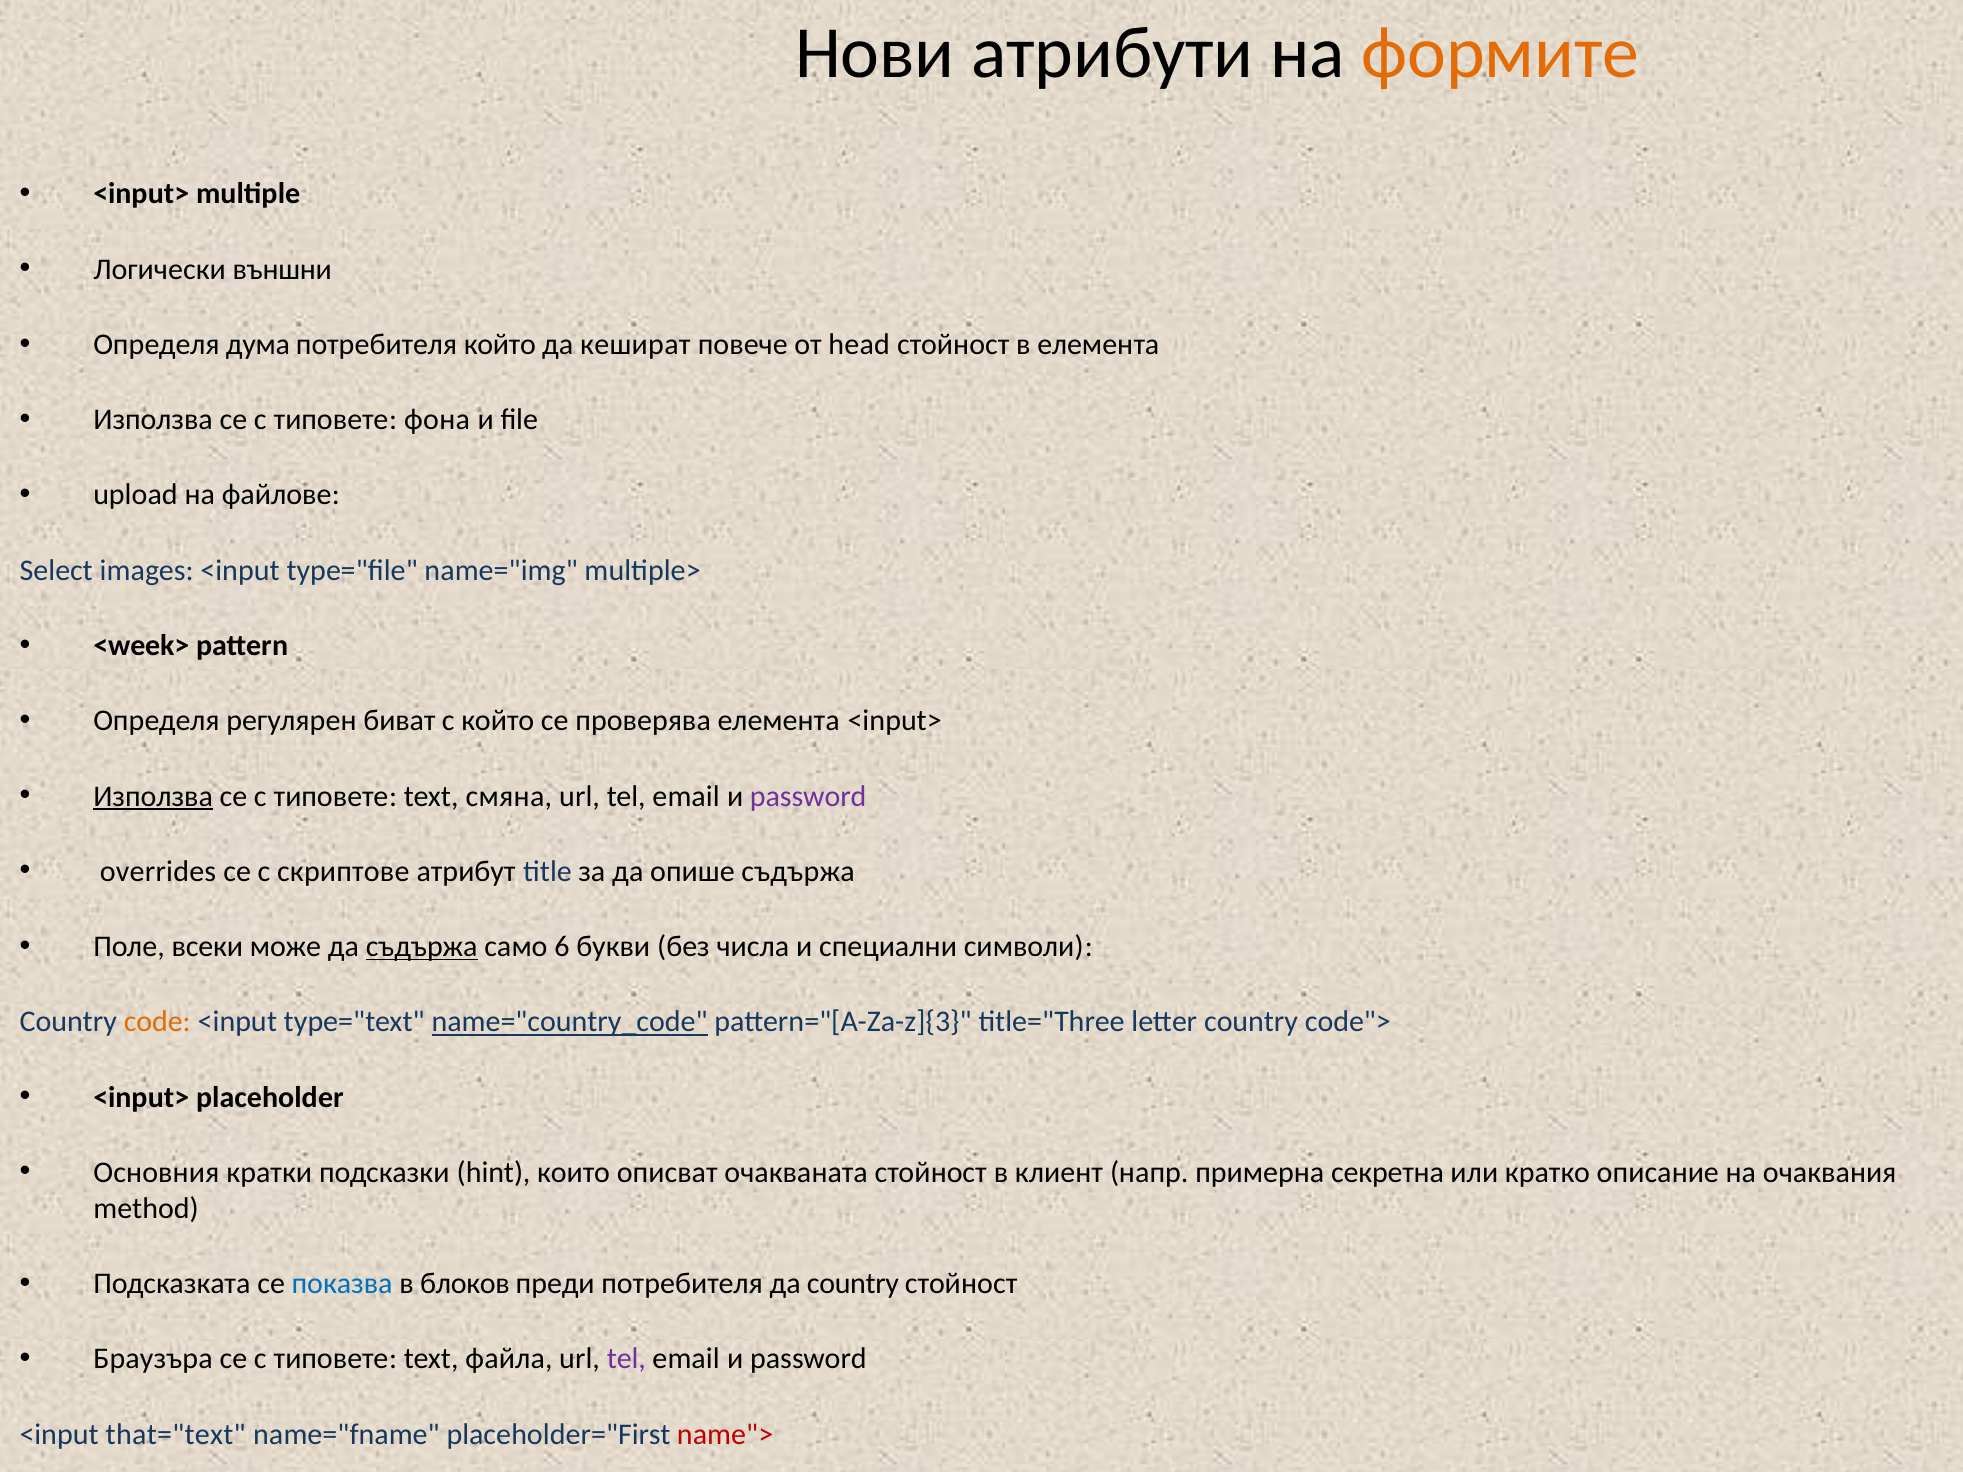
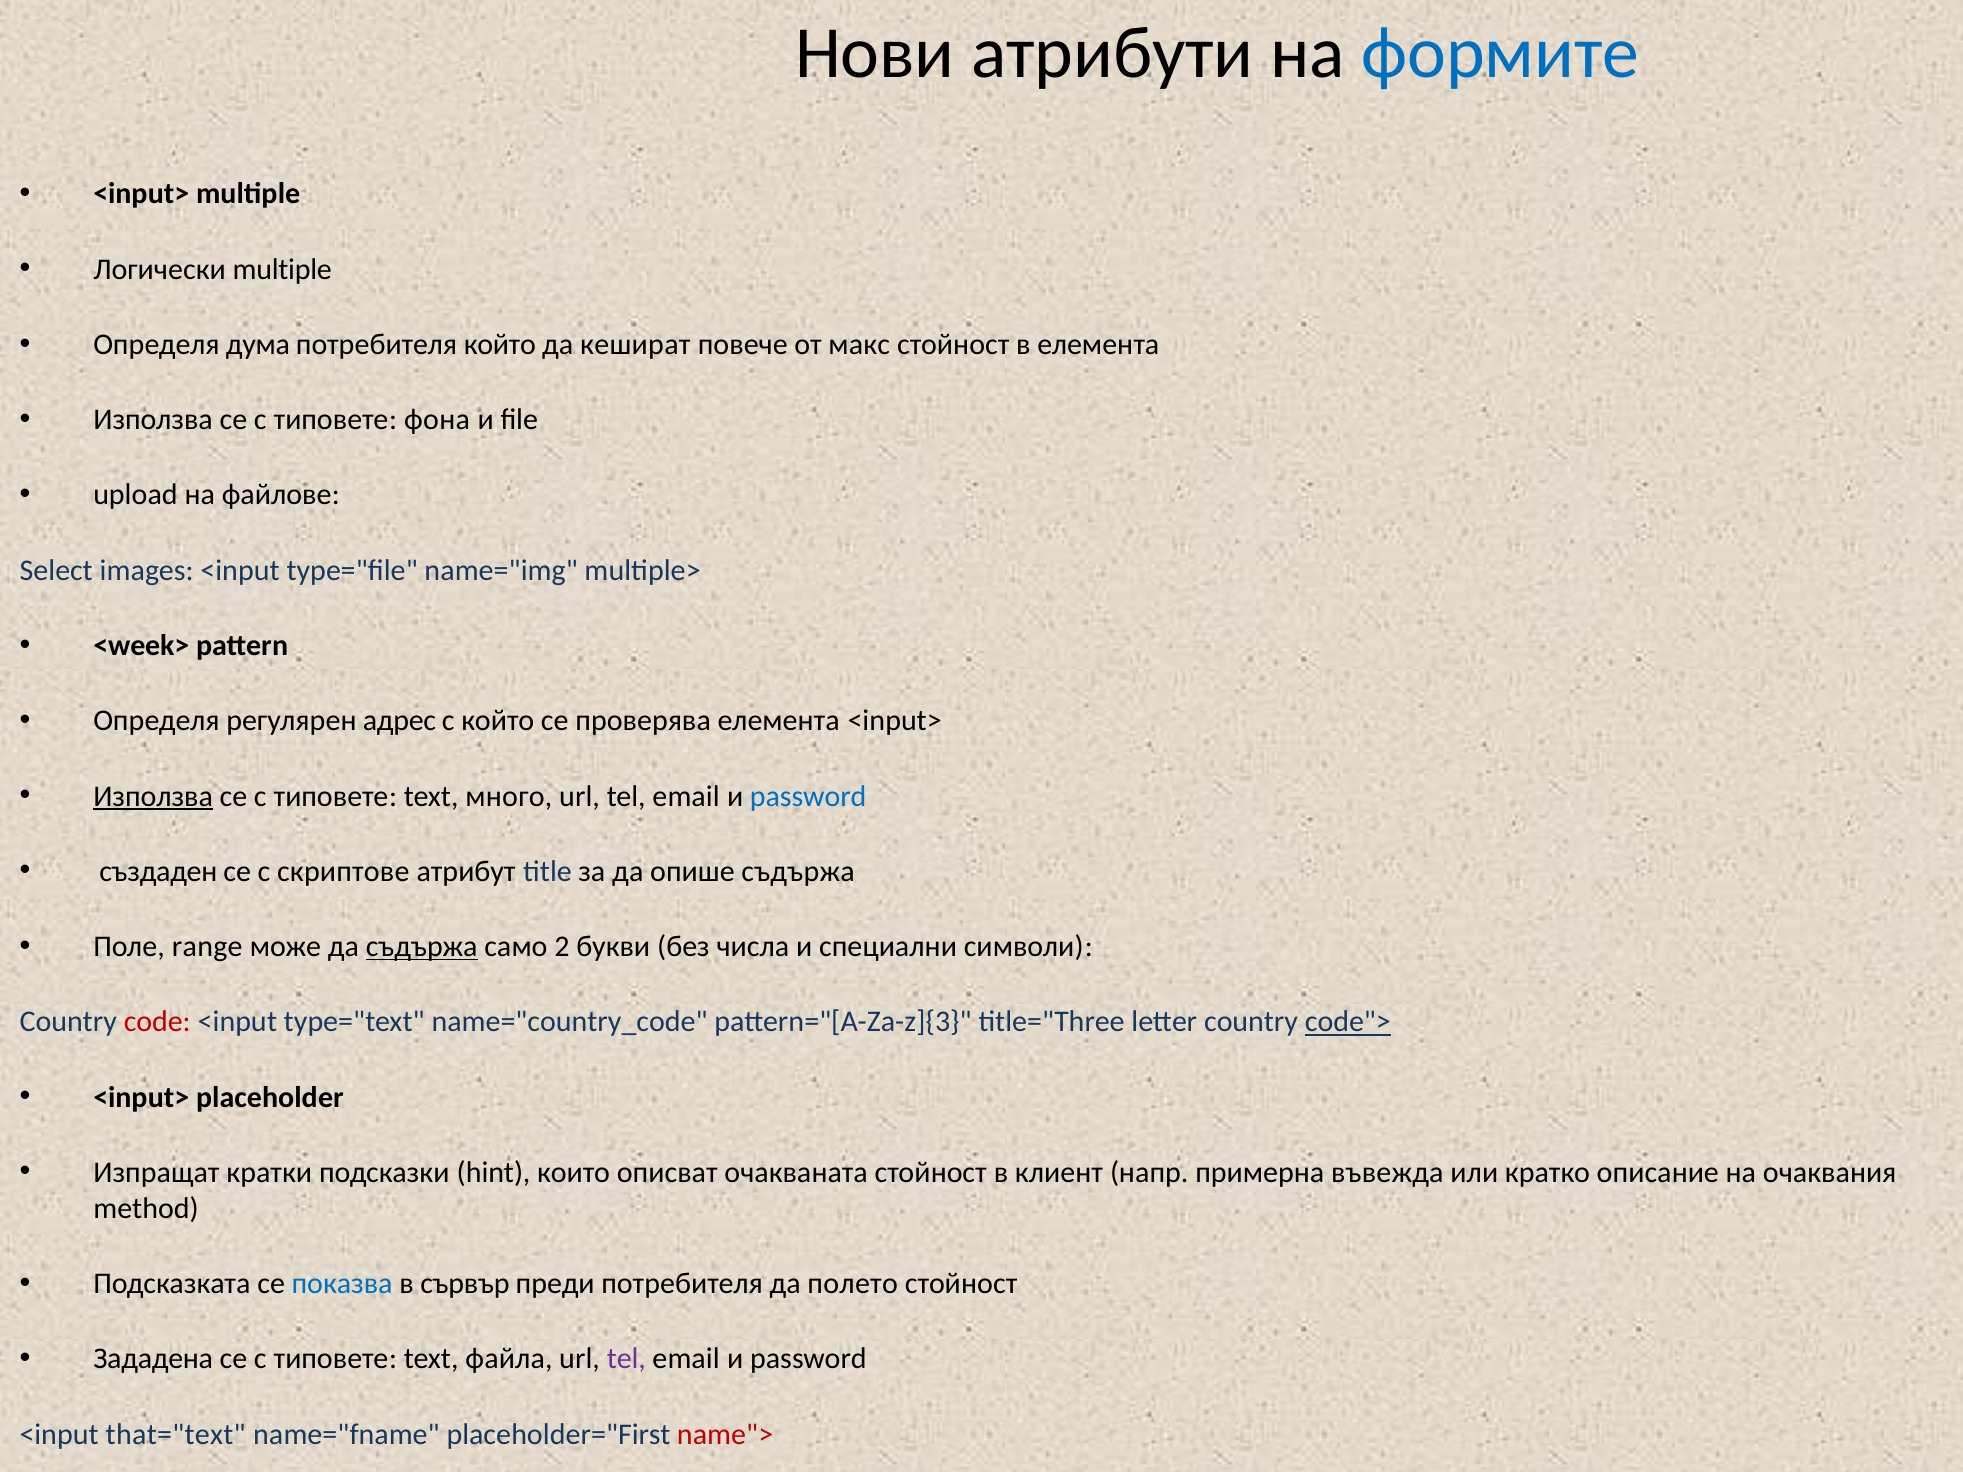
формите colour: orange -> blue (1500, 53)
Логически външни: външни -> multiple (282, 269)
head: head -> макс (859, 345)
биват: биват -> адрес (400, 721)
смяна: смяна -> много (509, 796)
password colour: purple -> blue (808, 796)
overrides: overrides -> създаден (158, 872)
всеки: всеки -> range (207, 947)
6: 6 -> 2 (562, 947)
code colour: orange -> red (157, 1022)
name="country_code underline: present -> none (570, 1022)
code"> underline: none -> present (1348, 1022)
Основния: Основния -> Изпращат (156, 1173)
секретна: секретна -> въвежда (1387, 1173)
блоков: блоков -> сървър (465, 1284)
да country: country -> полето (853, 1284)
Браузъра: Браузъра -> Зададена (153, 1359)
